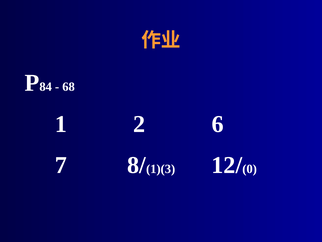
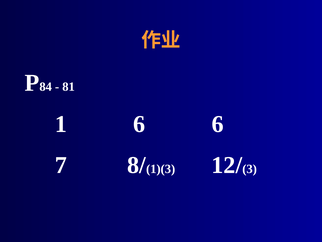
68: 68 -> 81 (69, 87)
1 2: 2 -> 6 (139, 124)
0: 0 -> 3 (250, 169)
